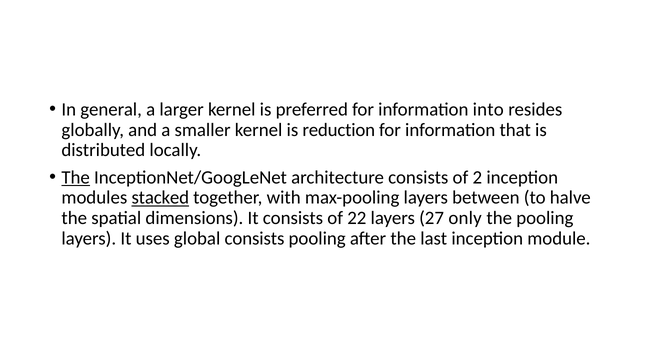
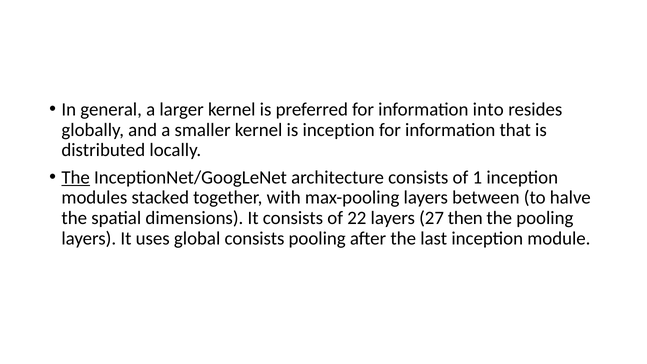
is reduction: reduction -> inception (339, 130)
2: 2 -> 1 (477, 177)
stacked underline: present -> none (160, 198)
only: only -> then (465, 218)
